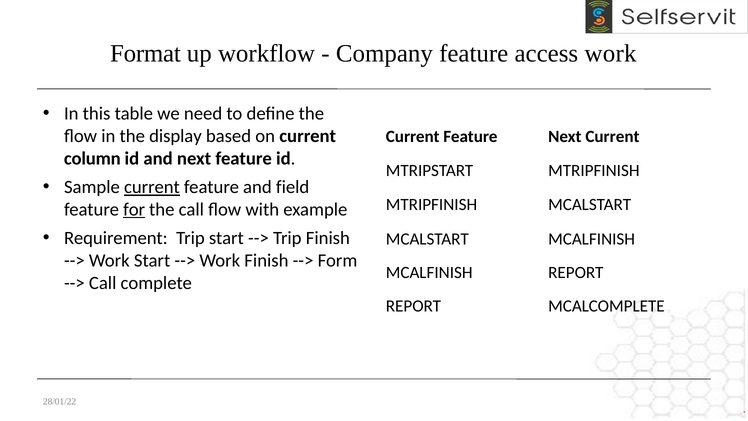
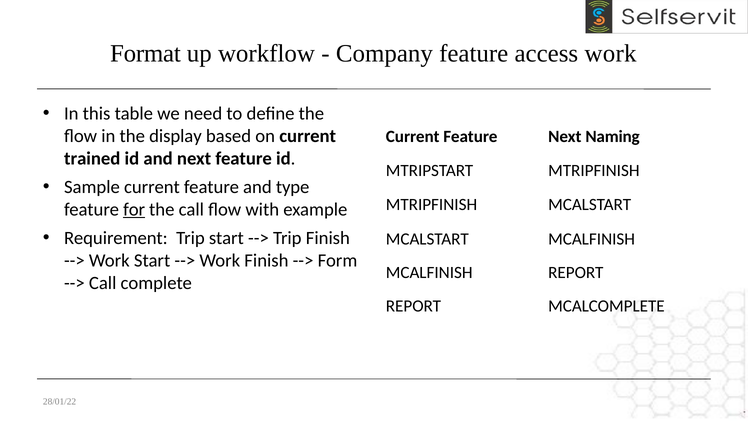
Next Current: Current -> Naming (613, 136)
column: column -> trained (92, 158)
current underline: present -> none (152, 187)
field: field -> type (293, 187)
